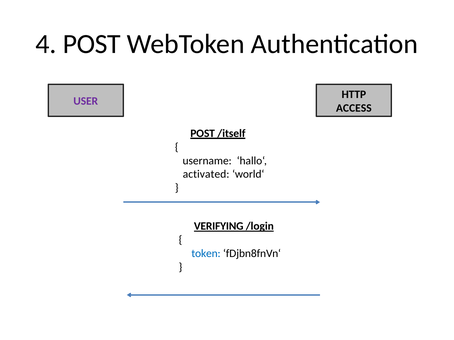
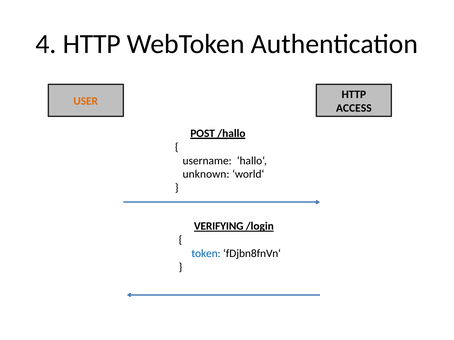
4 POST: POST -> HTTP (92, 44)
USER colour: purple -> orange (86, 101)
/itself: /itself -> /hallo (231, 134)
activated: activated -> unknown (206, 174)
